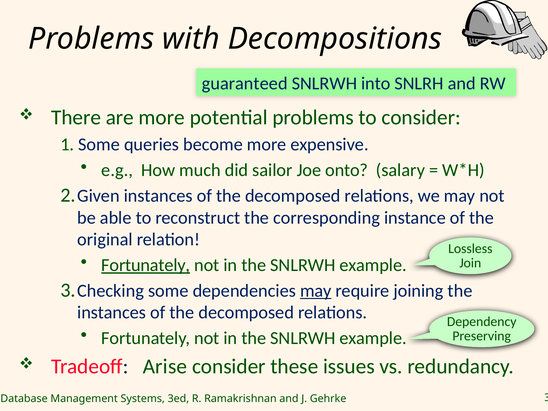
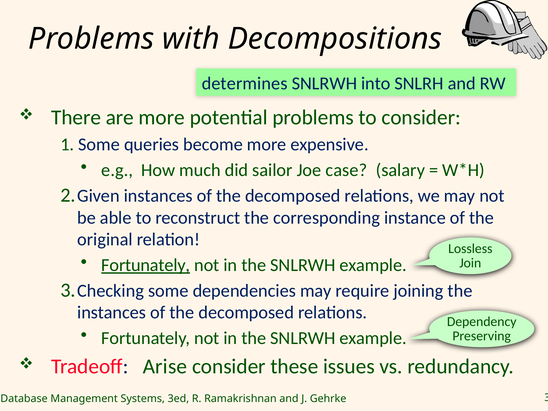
guaranteed: guaranteed -> determines (245, 83)
onto: onto -> case (346, 170)
may underline: present -> none (316, 291)
